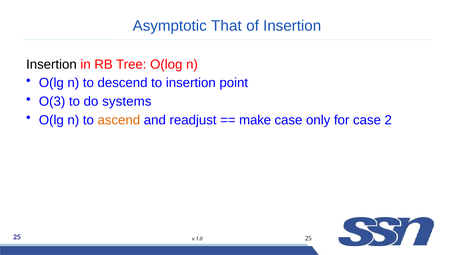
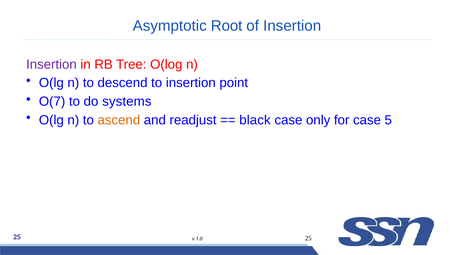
That: That -> Root (227, 26)
Insertion colour: black -> purple (51, 64)
O(3: O(3 -> O(7 (52, 102)
make: make -> black (255, 120)
2: 2 -> 5 (388, 120)
